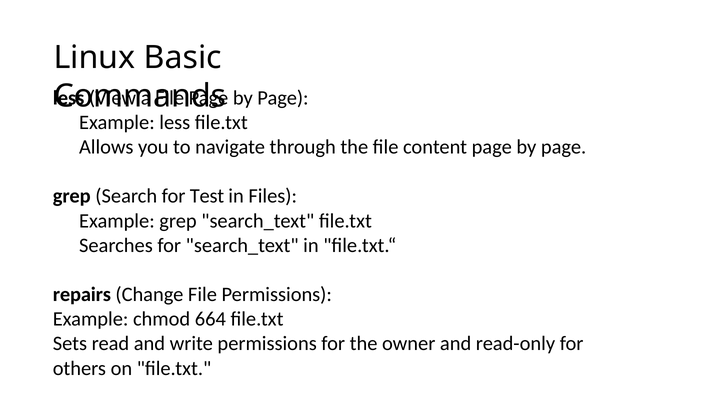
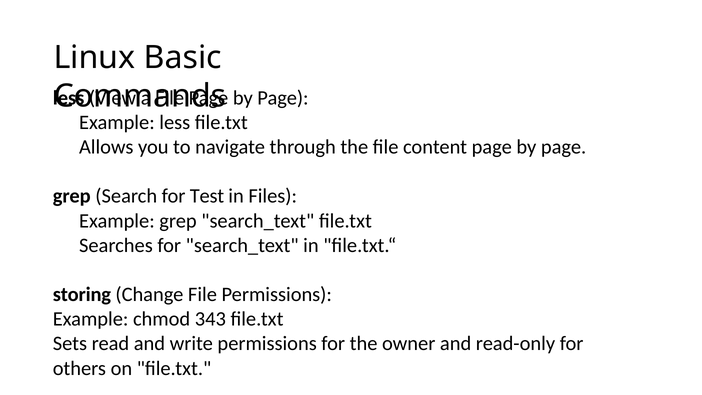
repairs: repairs -> storing (82, 294)
664: 664 -> 343 (210, 319)
